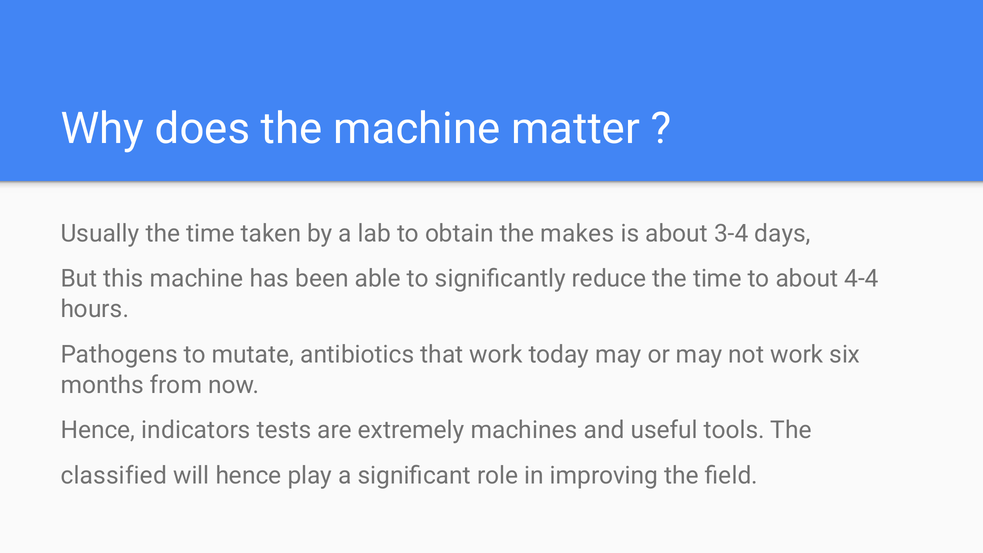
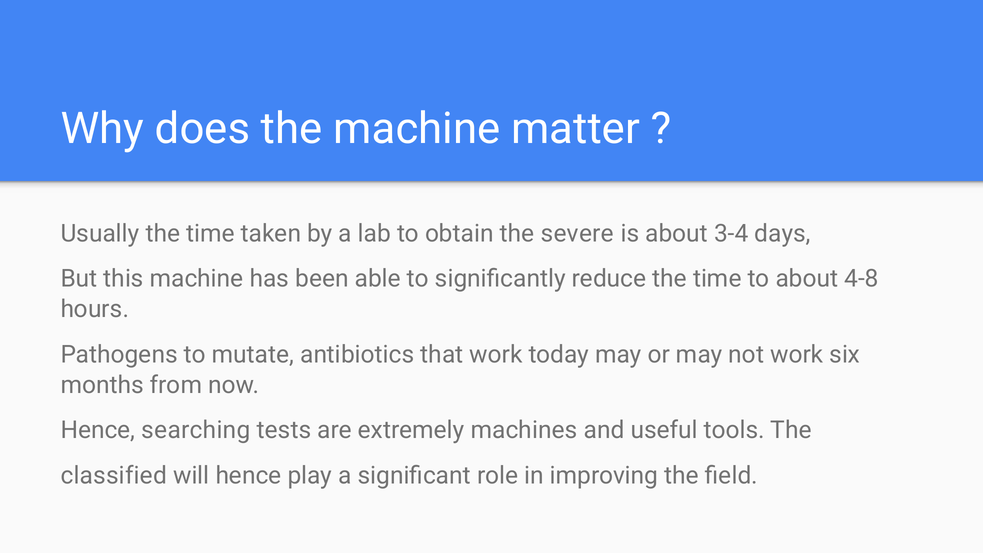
makes: makes -> severe (577, 234)
4-4: 4-4 -> 4-8 (862, 279)
indicators: indicators -> searching (196, 430)
